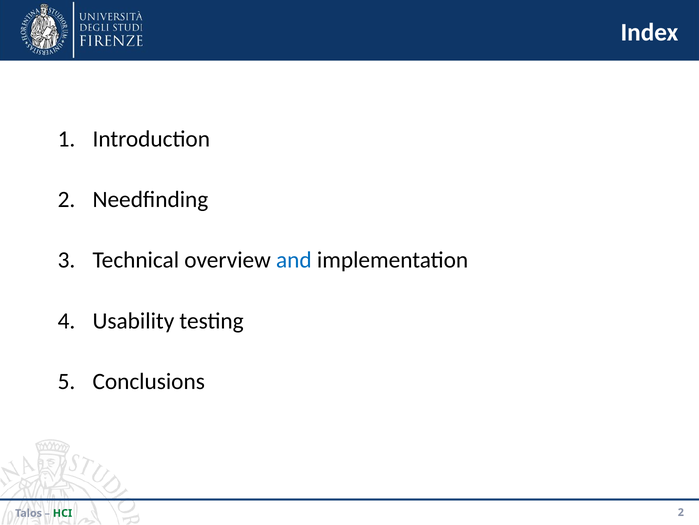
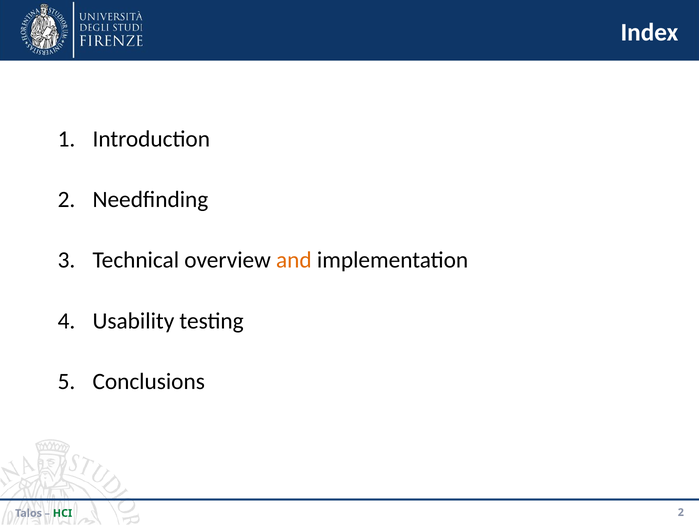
and colour: blue -> orange (294, 260)
